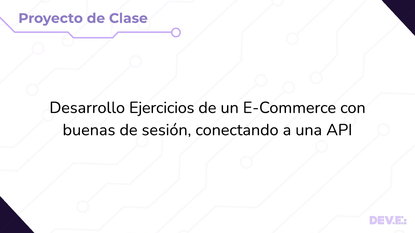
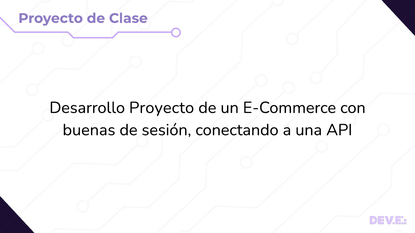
Desarrollo Ejercicios: Ejercicios -> Proyecto (162, 108)
